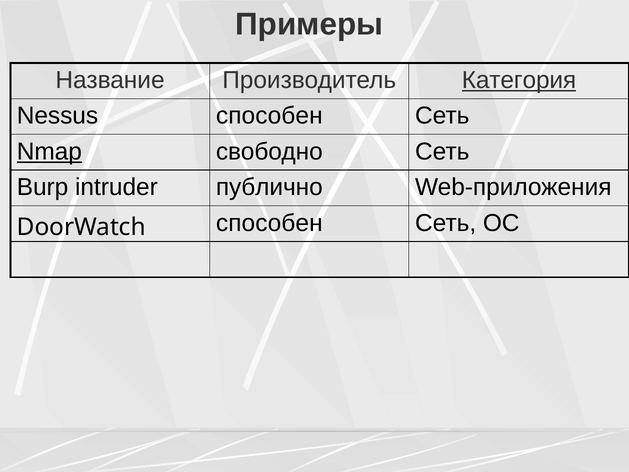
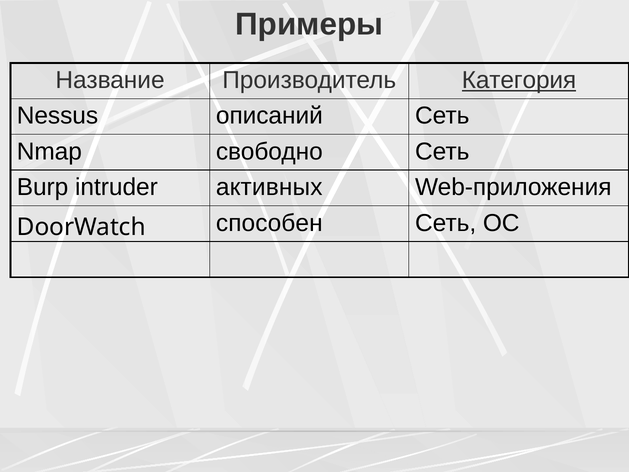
Nessus способен: способен -> описаний (269, 116)
Nmap underline: present -> none (49, 151)
публично: публично -> активных (269, 187)
